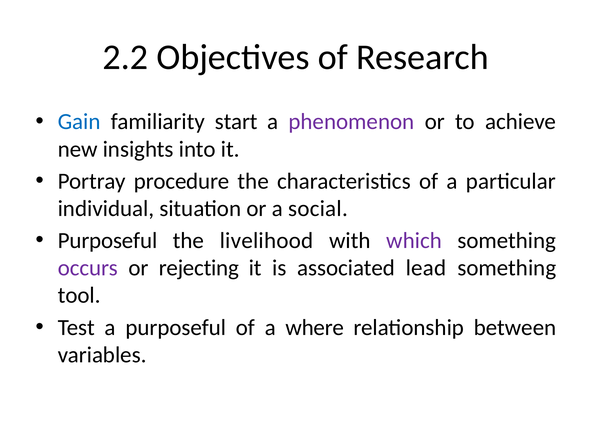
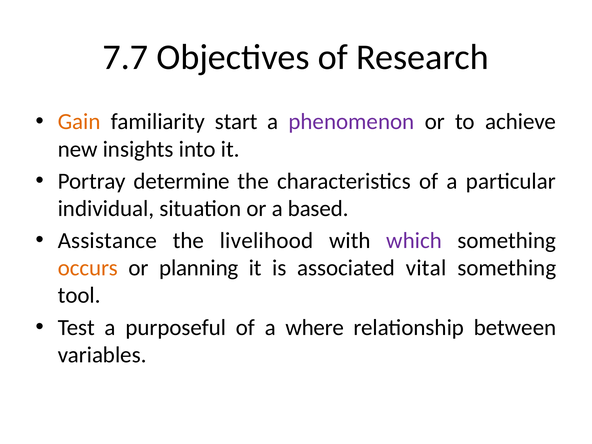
2.2: 2.2 -> 7.7 (125, 57)
Gain colour: blue -> orange (79, 122)
procedure: procedure -> determine (182, 181)
social: social -> based (318, 209)
Purposeful: Purposeful -> Assistance (107, 241)
occurs colour: purple -> orange (88, 268)
rejecting: rejecting -> planning (199, 268)
lead: lead -> vital (426, 268)
